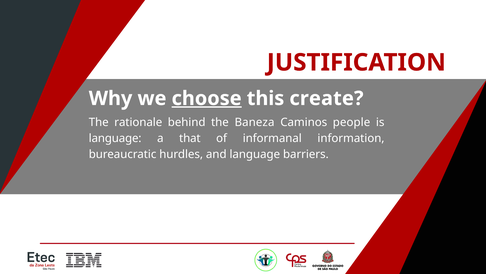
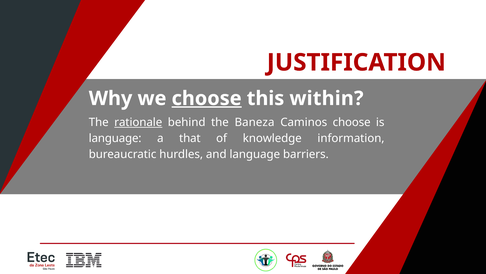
create: create -> within (326, 98)
rationale underline: none -> present (138, 122)
Caminos people: people -> choose (352, 122)
informanal: informanal -> knowledge (272, 138)
